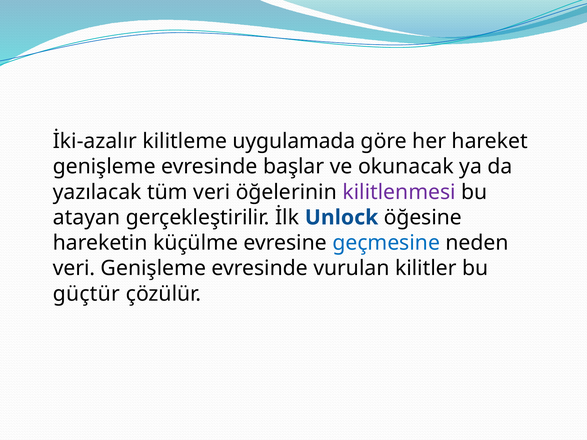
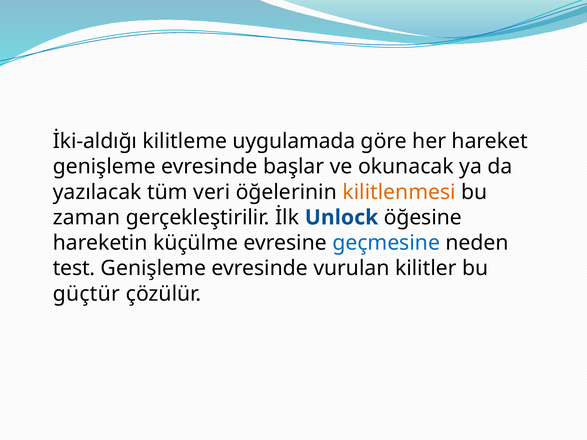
İki-azalır: İki-azalır -> İki-aldığı (95, 141)
kilitlenmesi colour: purple -> orange (399, 192)
atayan: atayan -> zaman (86, 218)
veri: veri -> test (74, 268)
